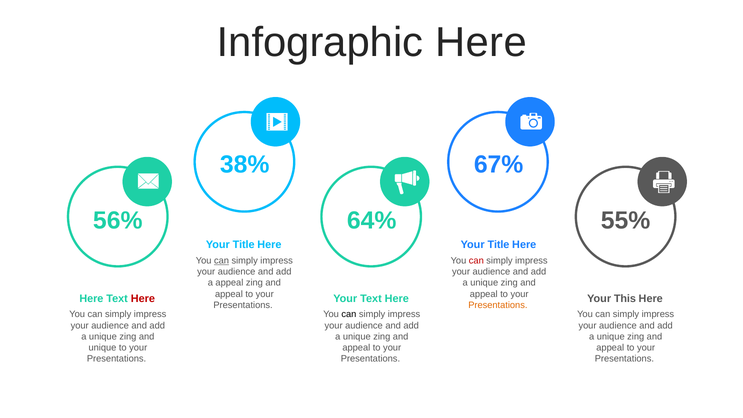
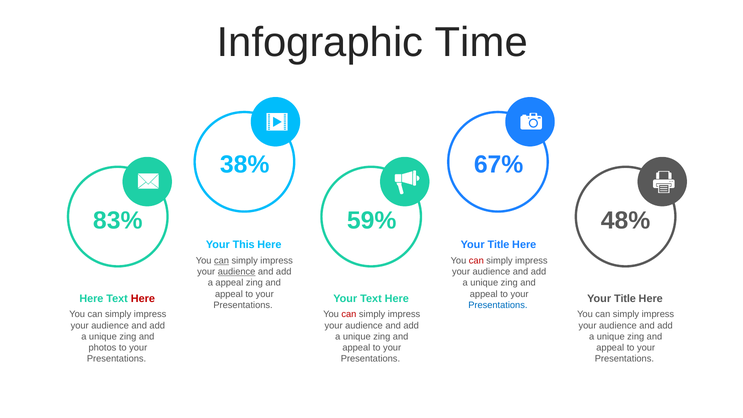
Infographic Here: Here -> Time (481, 43)
56%: 56% -> 83% (118, 220)
64%: 64% -> 59% (372, 220)
55%: 55% -> 48% (626, 220)
Title: Title -> This (244, 245)
audience underline: none -> present (237, 272)
This: This -> Title (625, 298)
Presentations colour: orange -> blue (498, 305)
can colour: black -> red (349, 314)
unique: unique -> photos (102, 348)
